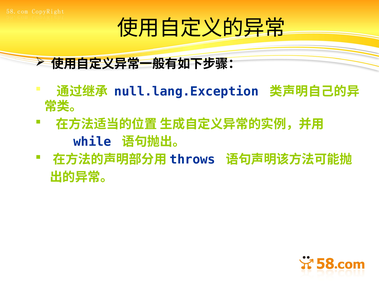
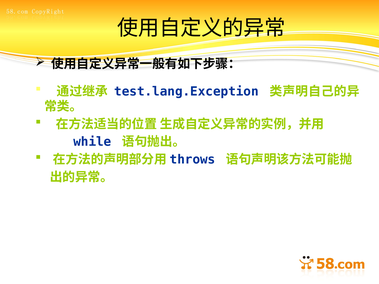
null.lang.Exception: null.lang.Exception -> test.lang.Exception (186, 91)
